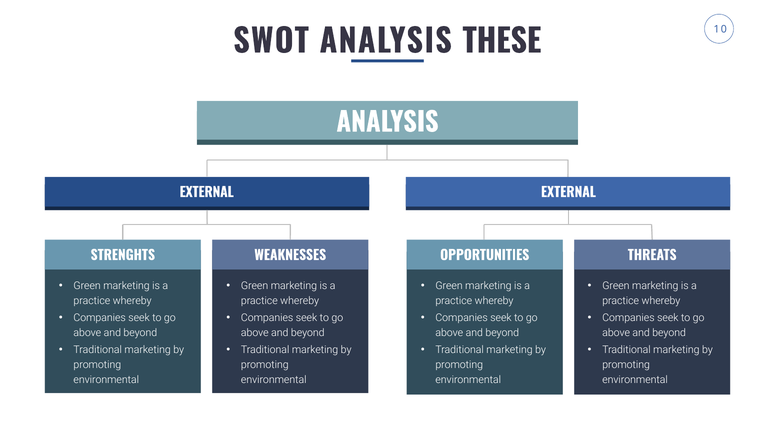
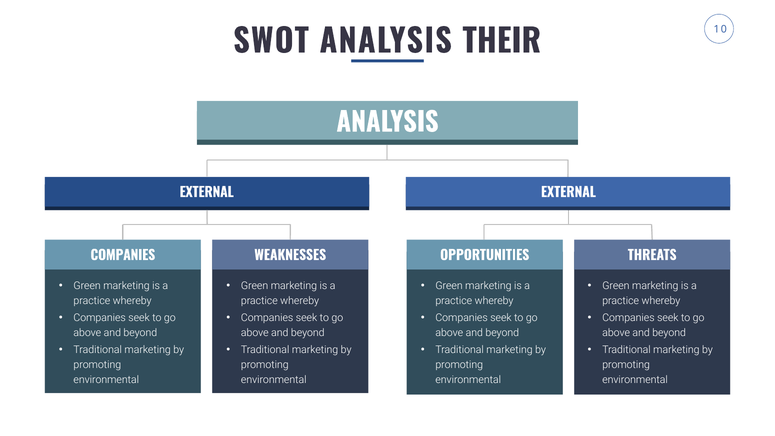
THESE: THESE -> THEIR (502, 42)
STRENGHTS: STRENGHTS -> COMPANIES (123, 256)
